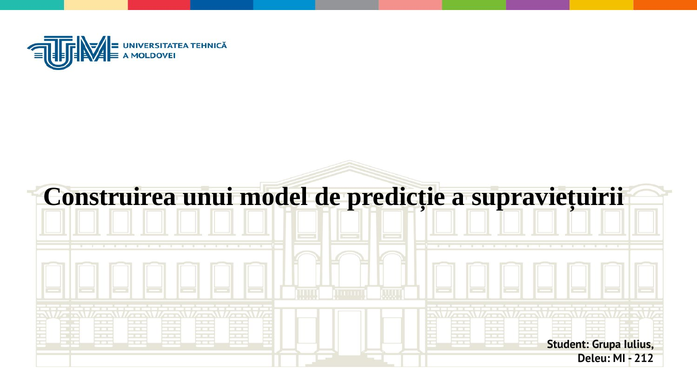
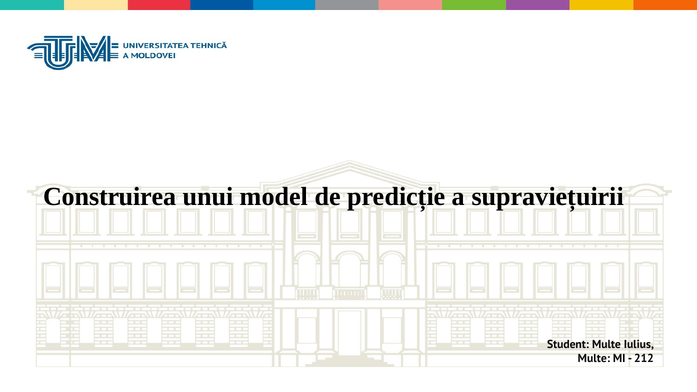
Student Grupa: Grupa -> Multe (606, 344)
Deleu: Deleu -> Multe (594, 358)
